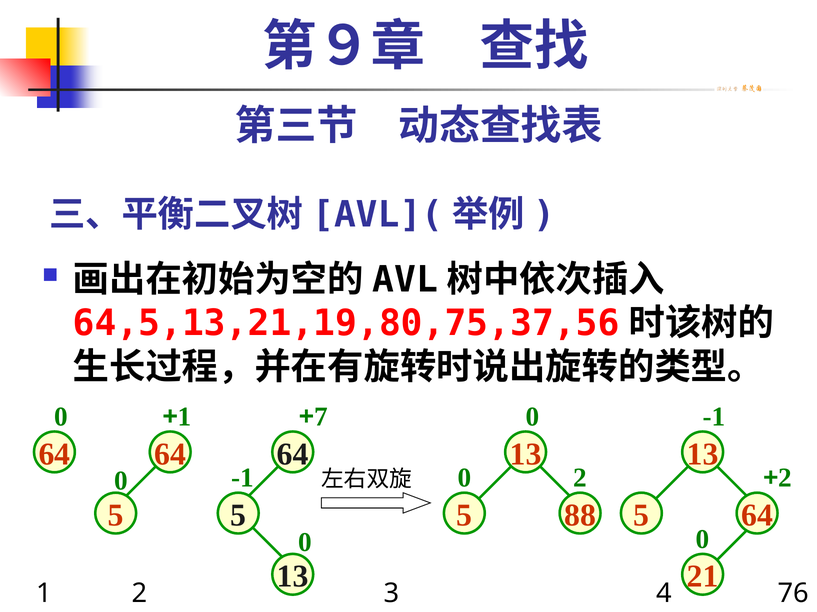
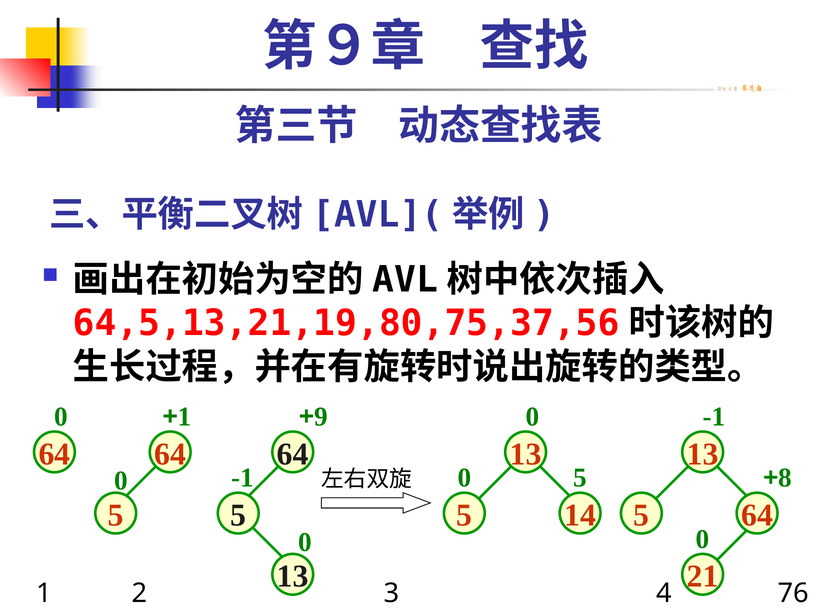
7: 7 -> 9 (321, 417)
0 2: 2 -> 5 (580, 478)
2: 2 -> 8 (785, 478)
88: 88 -> 14 (580, 516)
